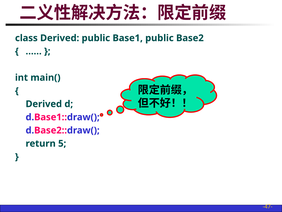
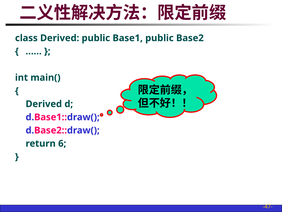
5: 5 -> 6 (62, 143)
